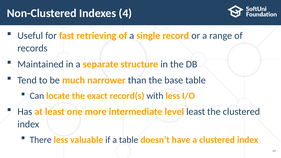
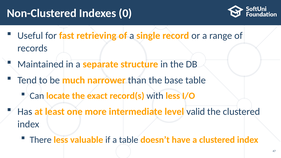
4: 4 -> 0 (125, 13)
level least: least -> valid (196, 112)
